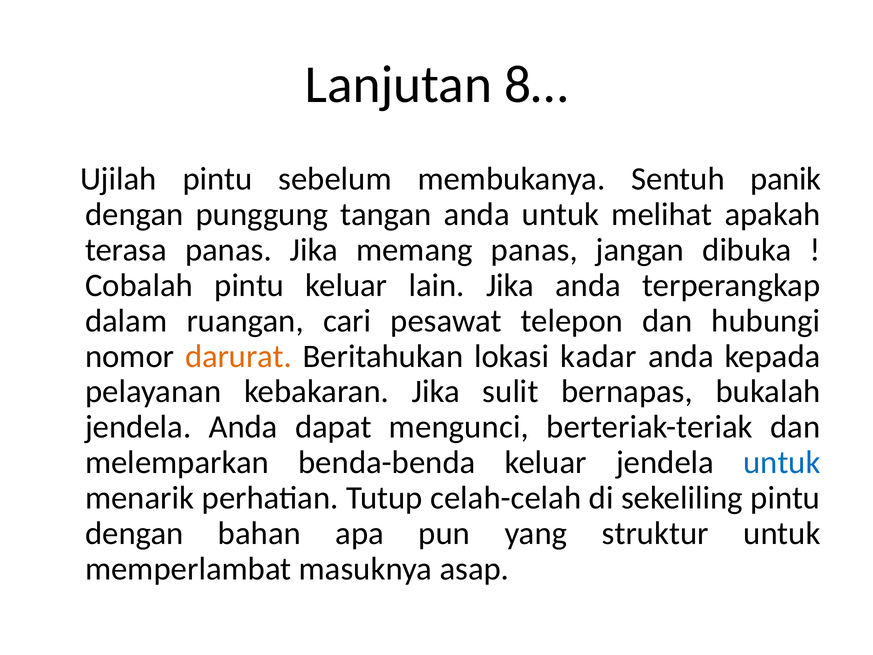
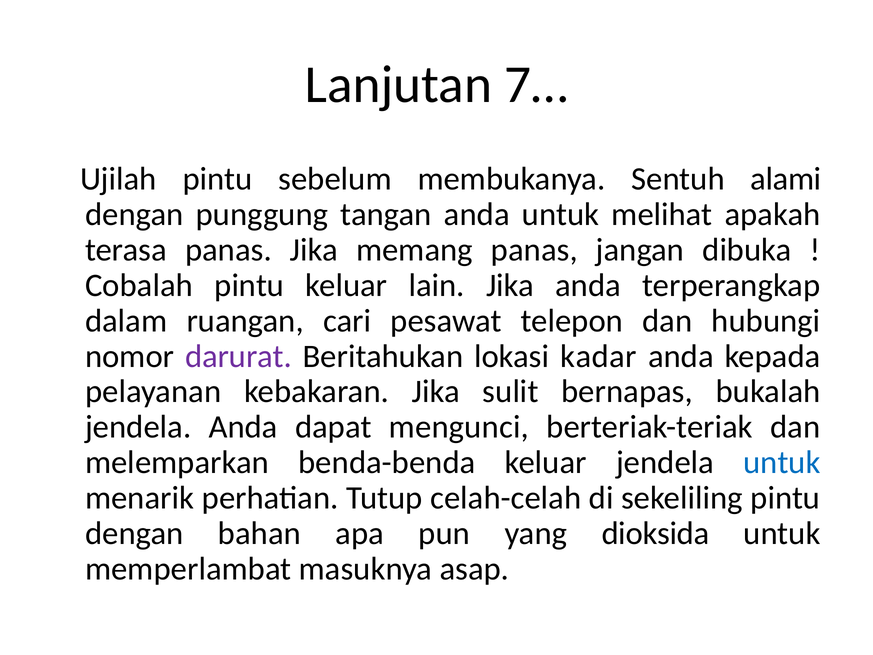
8…: 8… -> 7… (536, 85)
panik: panik -> alami (786, 179)
darurat colour: orange -> purple (239, 356)
struktur: struktur -> dioksida (655, 533)
